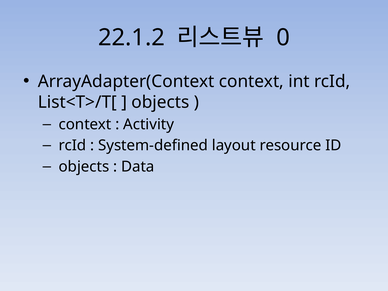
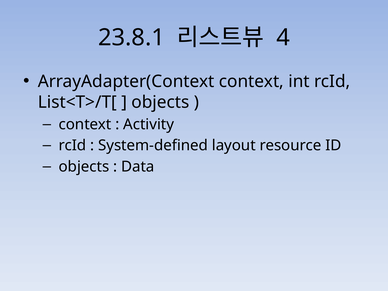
22.1.2: 22.1.2 -> 23.8.1 (131, 38)
0: 0 -> 4 (283, 38)
